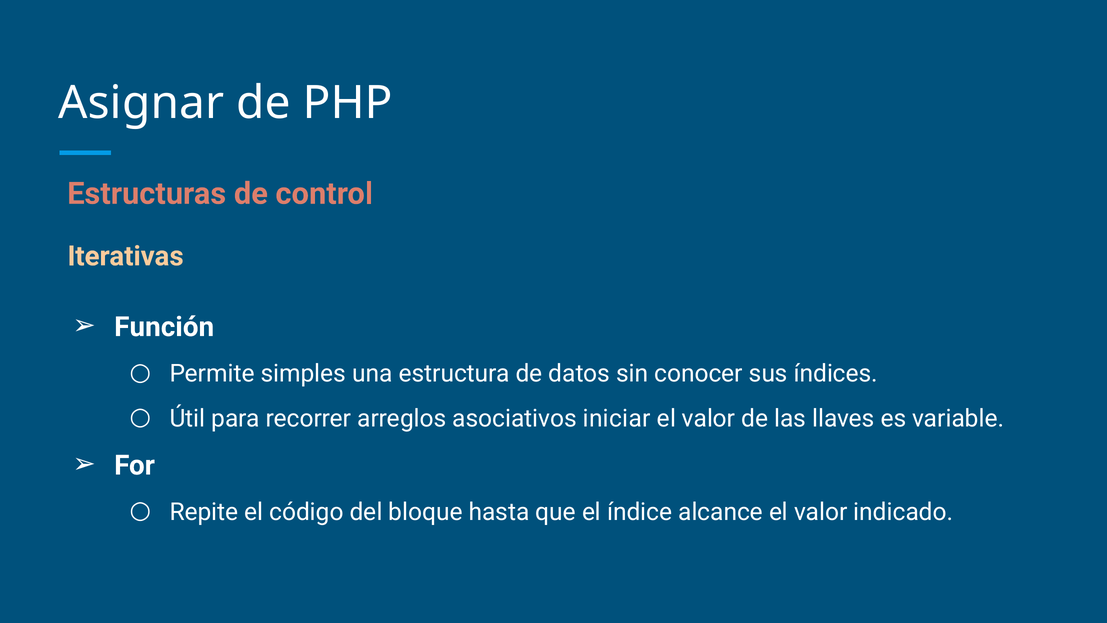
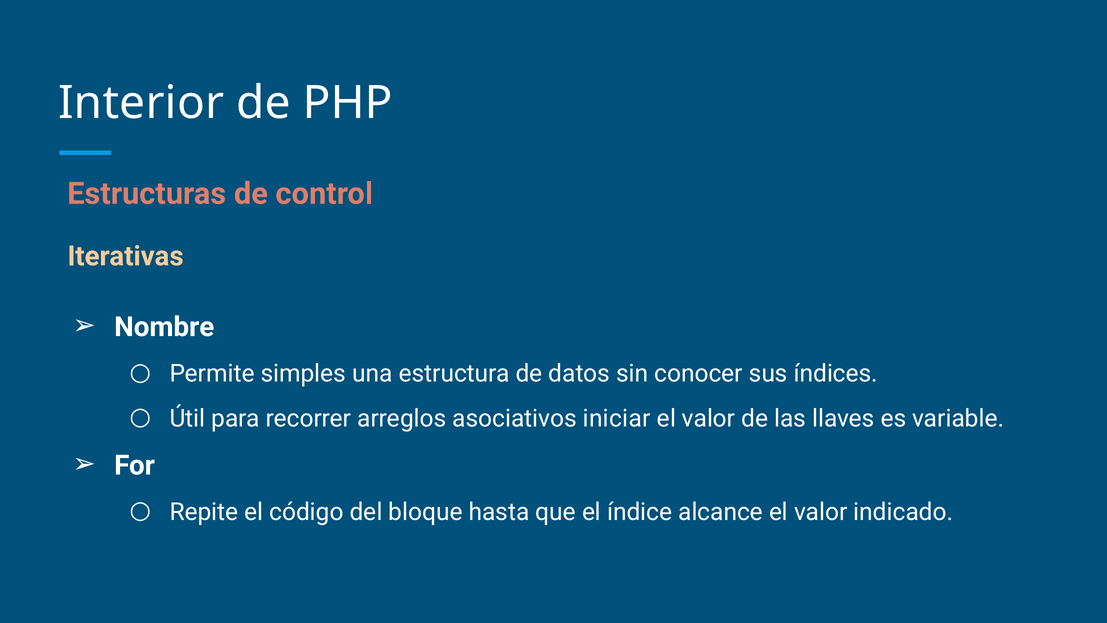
Asignar: Asignar -> Interior (141, 103)
Función: Función -> Nombre (164, 327)
